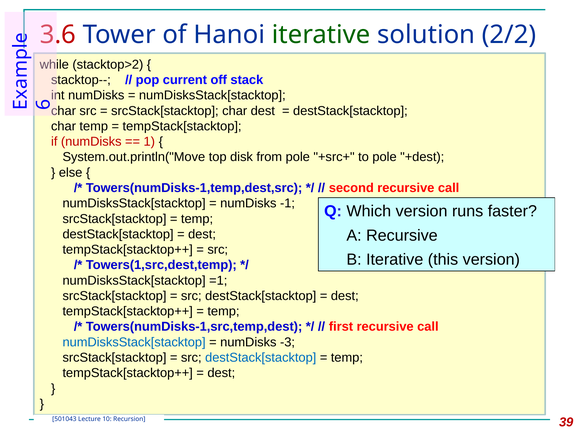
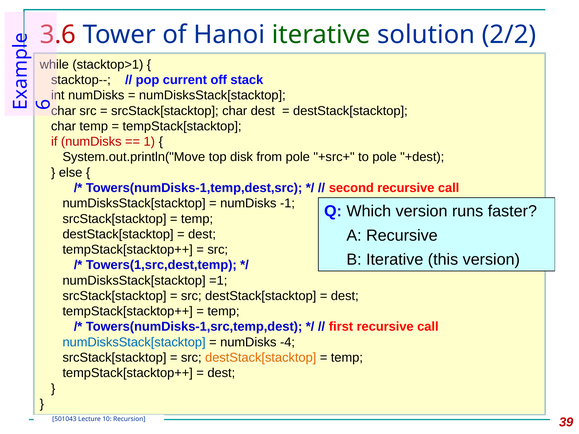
stacktop>2: stacktop>2 -> stacktop>1 (108, 65)
-3: -3 -> -4 (287, 342)
destStack[stacktop colour: blue -> orange (261, 358)
